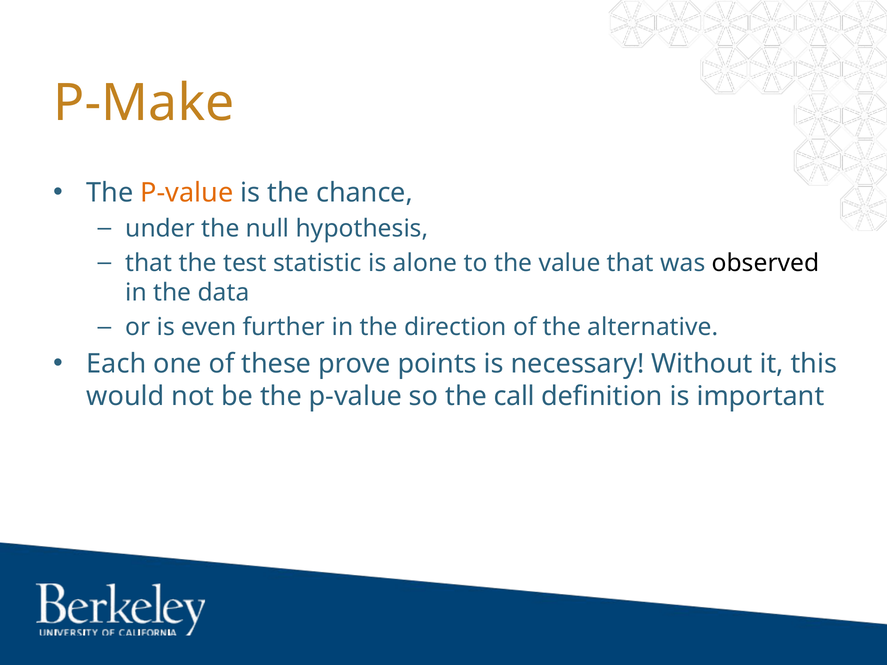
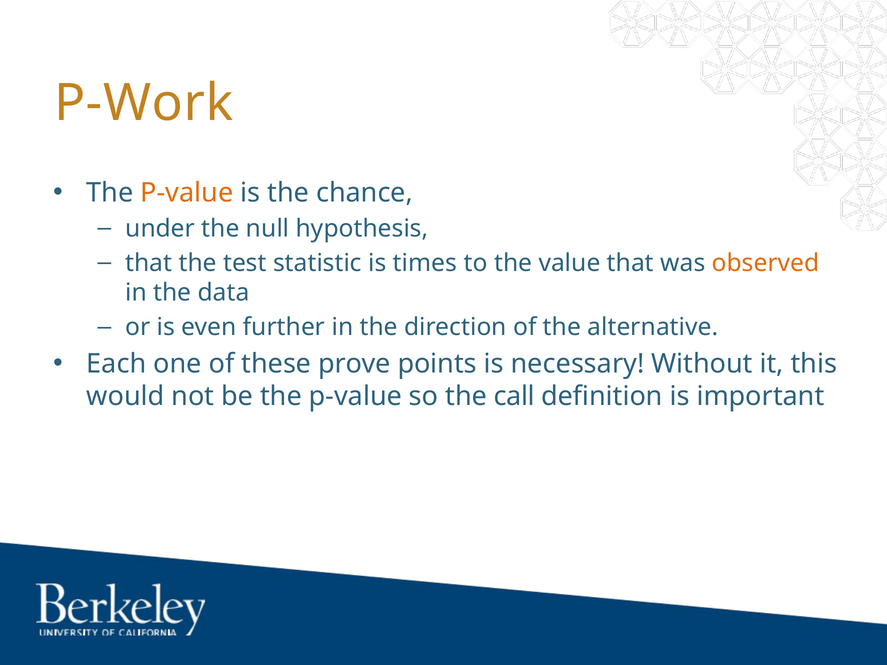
P-Make: P-Make -> P-Work (144, 103)
alone: alone -> times (425, 263)
observed colour: black -> orange (766, 263)
